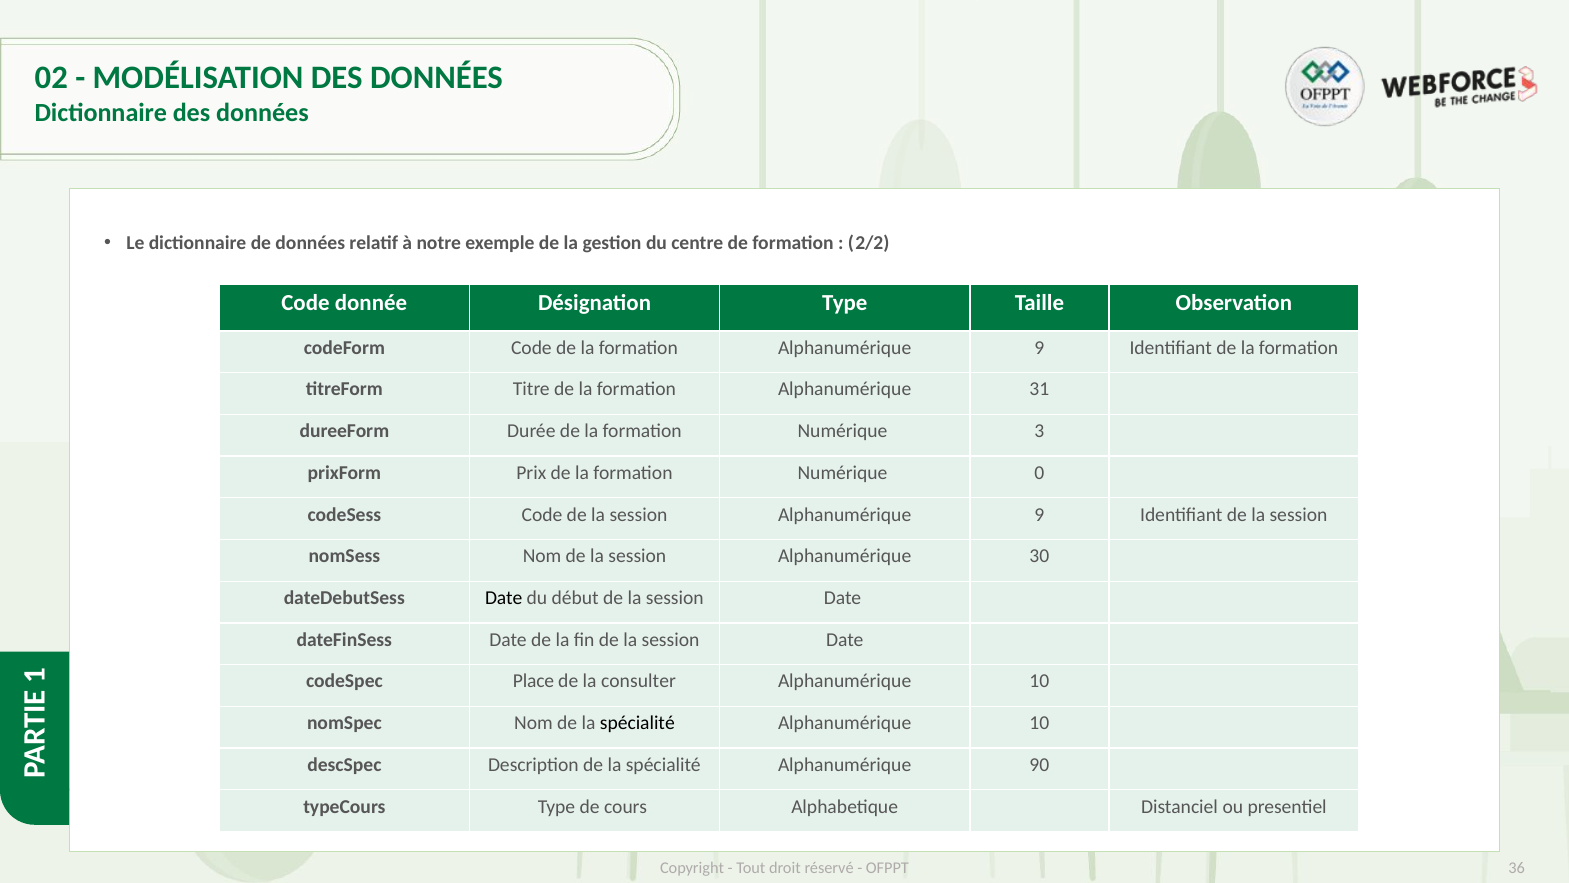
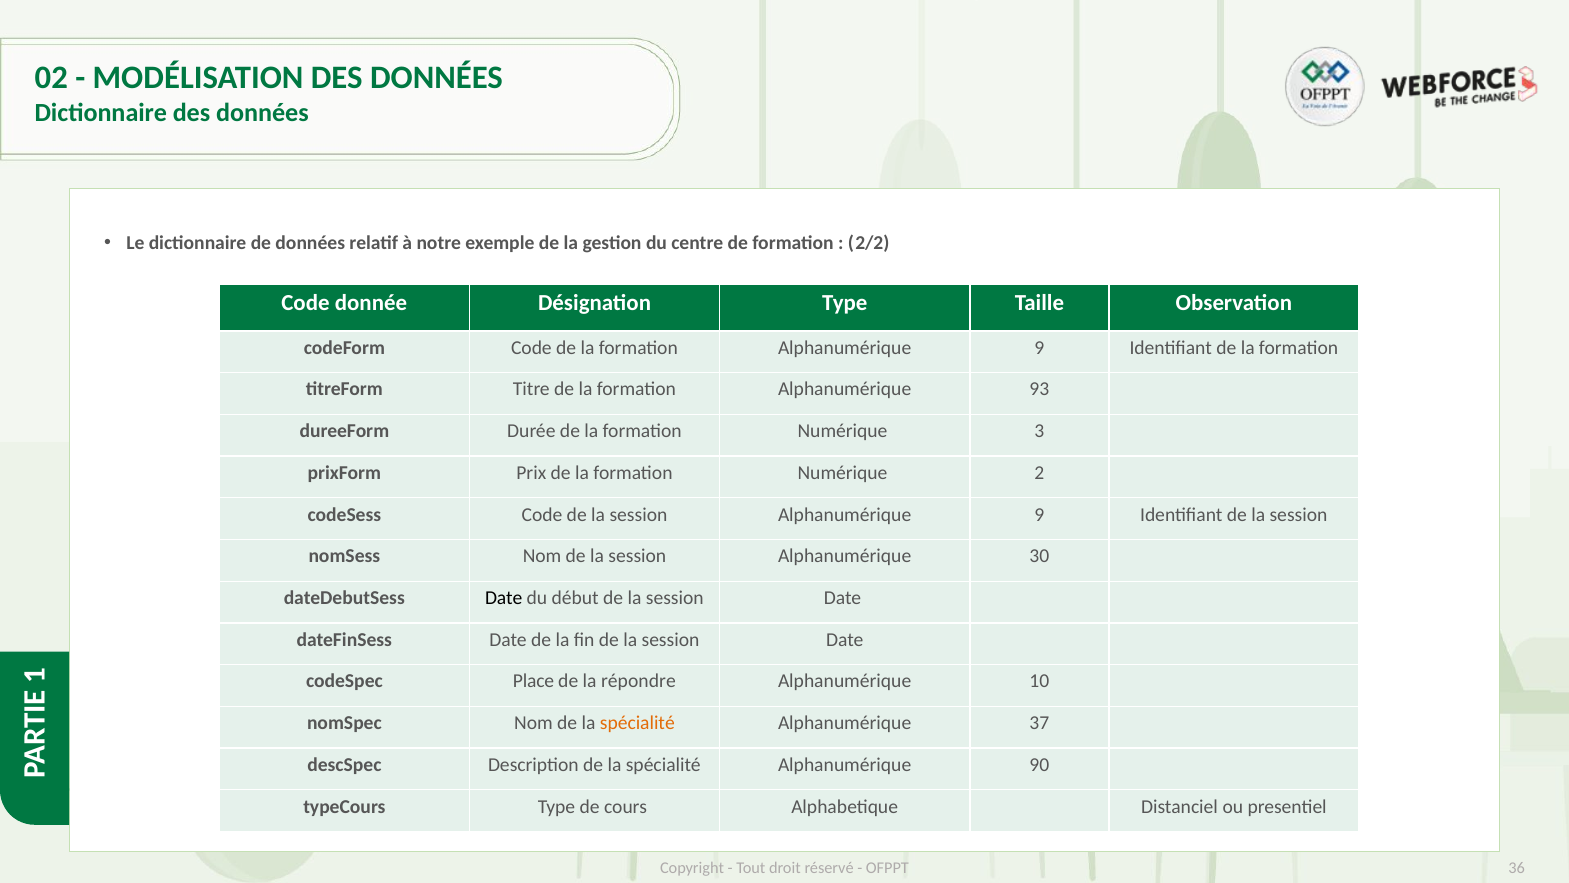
31: 31 -> 93 (1039, 389)
0: 0 -> 2 (1039, 473)
consulter: consulter -> répondre (638, 681)
spécialité colour: black -> orange (637, 723)
10: 10 -> 37 (1039, 723)
